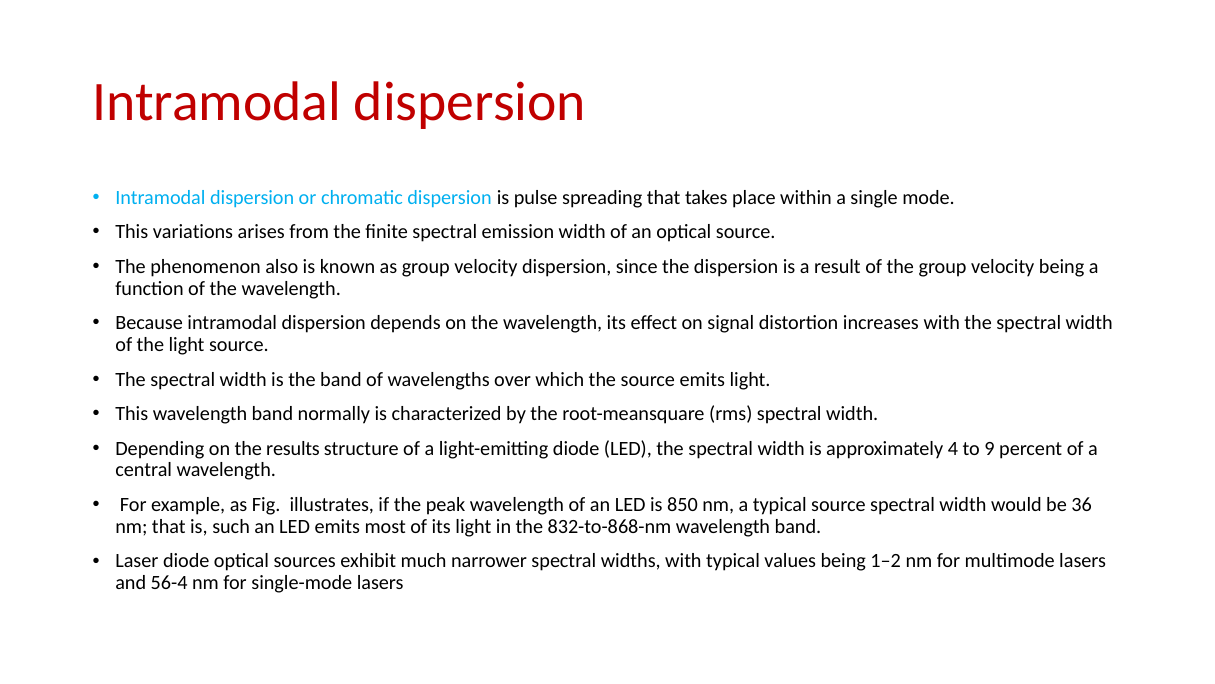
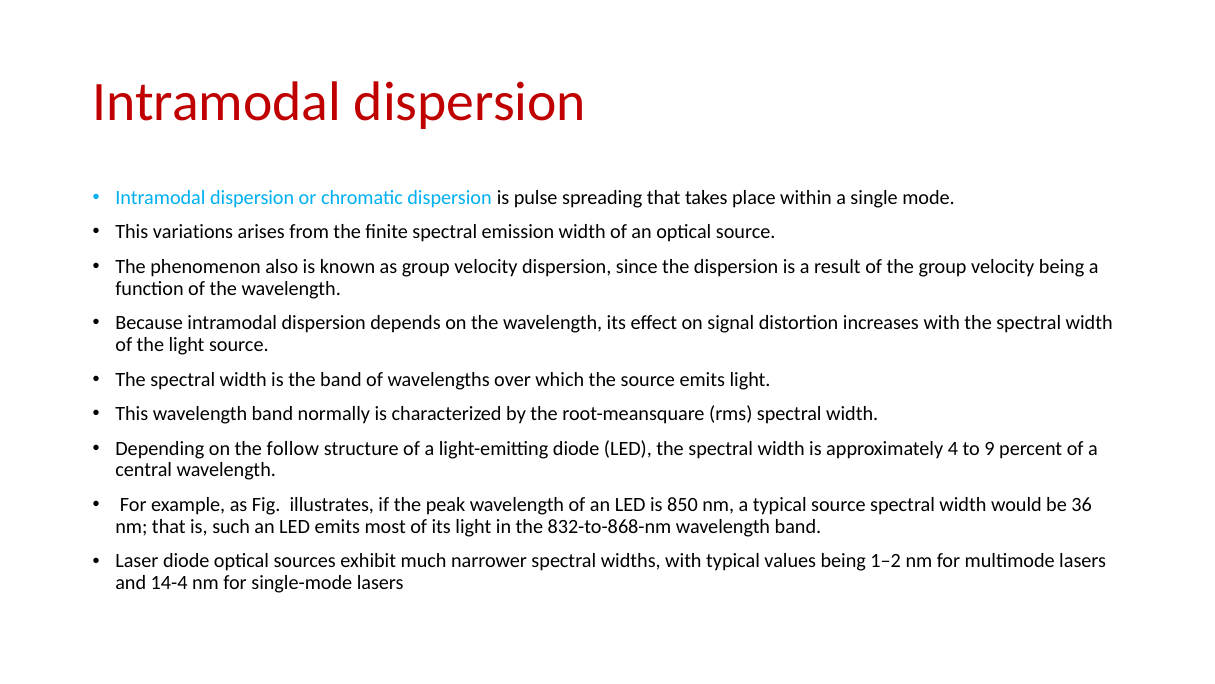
results: results -> follow (293, 448)
56-4: 56-4 -> 14-4 (169, 583)
